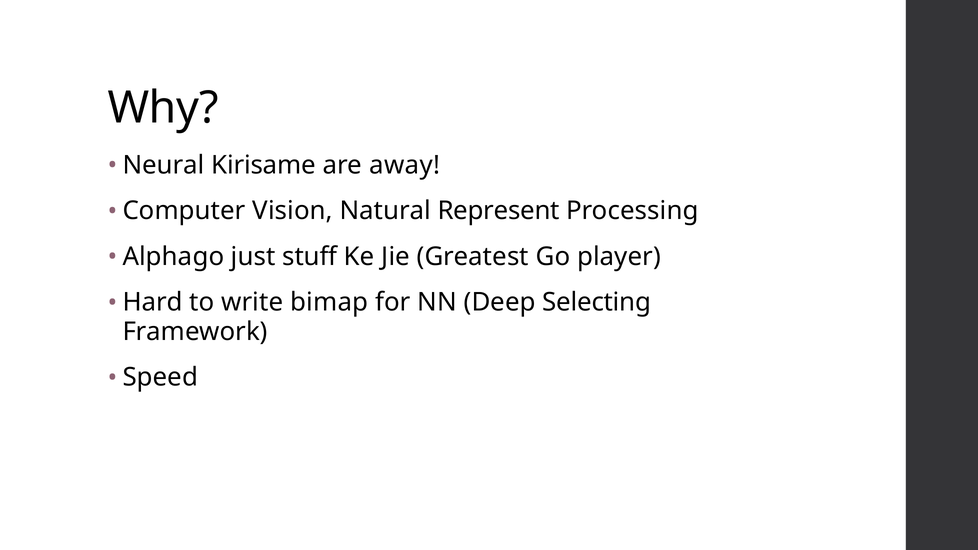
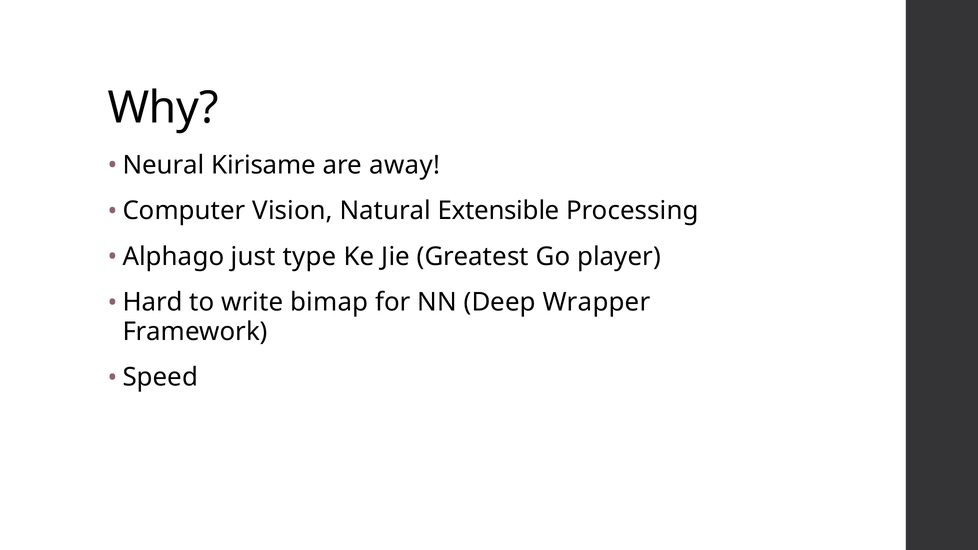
Represent: Represent -> Extensible (499, 211)
stuff: stuff -> type (310, 257)
Selecting: Selecting -> Wrapper (597, 302)
